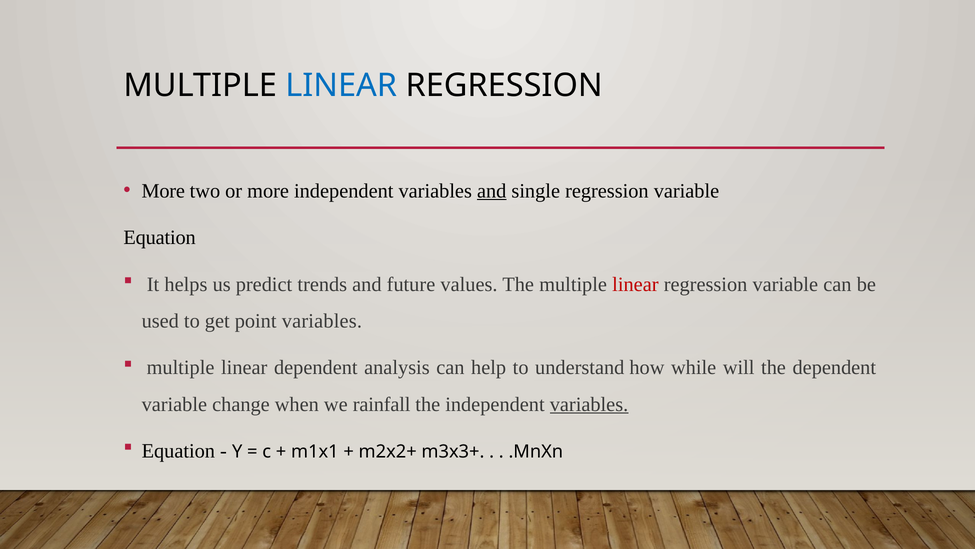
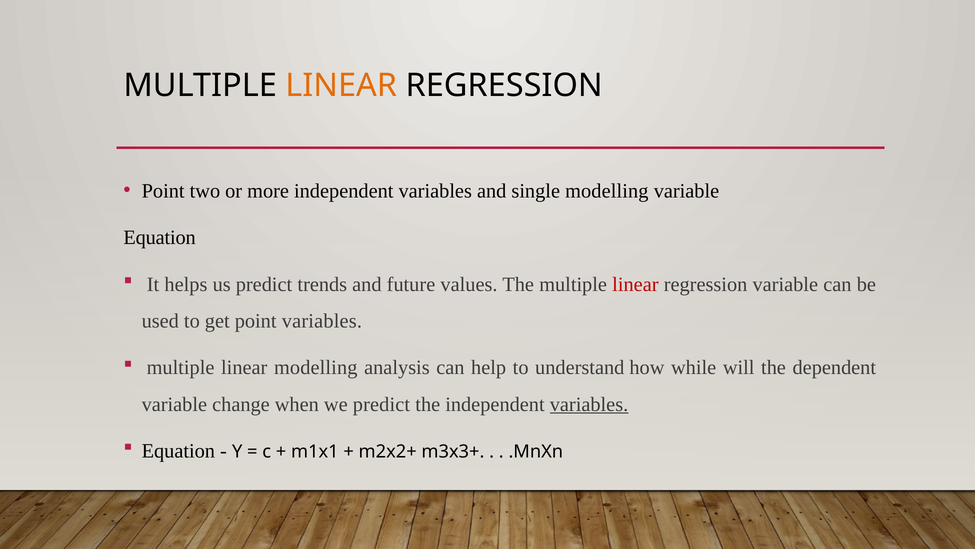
LINEAR colour: blue -> orange (341, 85)
More: More -> Point (163, 191)
and underline: present -> none (492, 191)
single regression: regression -> modelling (607, 191)
linear dependent: dependent -> modelling (316, 367)
we rainfall: rainfall -> predict (381, 404)
